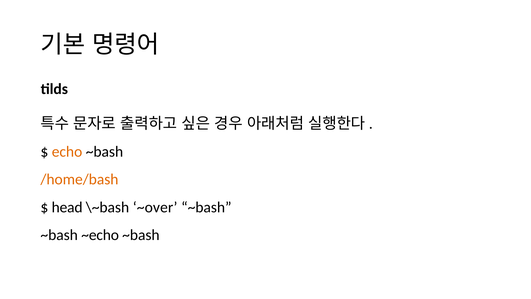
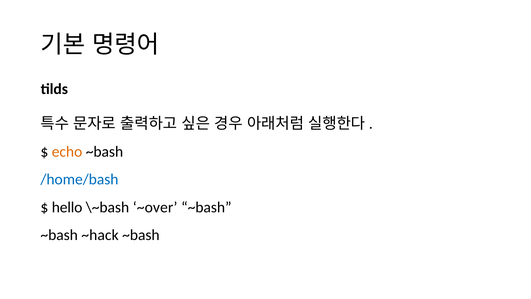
/home/bash colour: orange -> blue (79, 179)
head: head -> hello (67, 207)
~echo: ~echo -> ~hack (100, 235)
